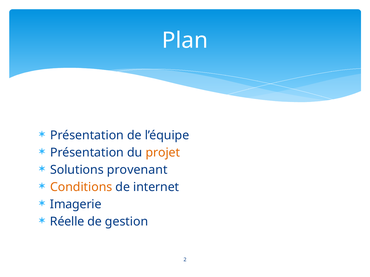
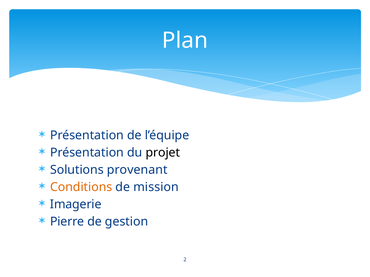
projet colour: orange -> black (163, 153)
internet: internet -> mission (156, 187)
Réelle: Réelle -> Pierre (67, 222)
